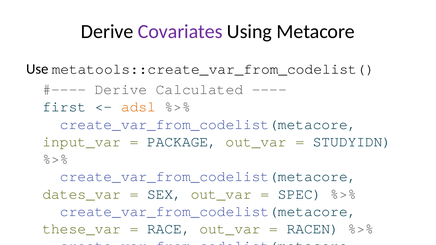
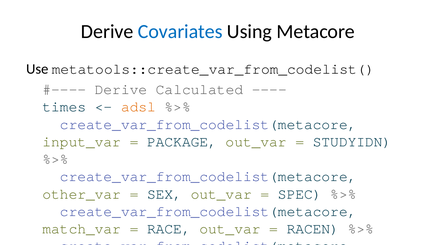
Covariates colour: purple -> blue (180, 32)
first: first -> times (64, 107)
dates_var: dates_var -> other_var (82, 194)
these_var: these_var -> match_var (82, 229)
